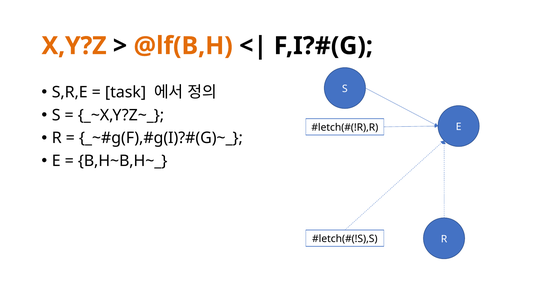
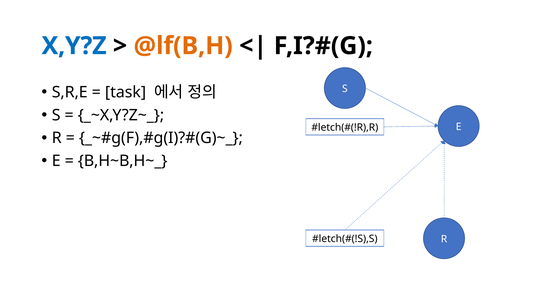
X,Y?Z colour: orange -> blue (74, 46)
